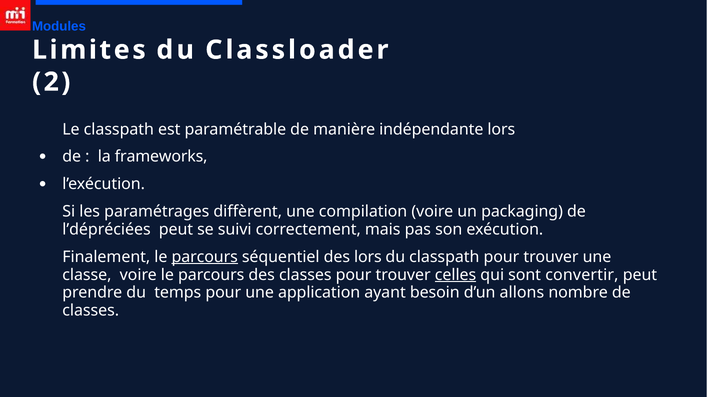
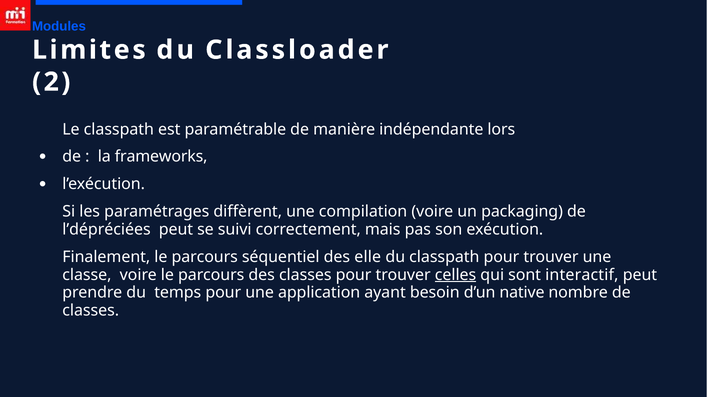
parcours underline: present -> none (205, 257)
des lors: lors -> elle (368, 257)
convertir: convertir -> interactif (582, 275)
allons: allons -> native (522, 293)
